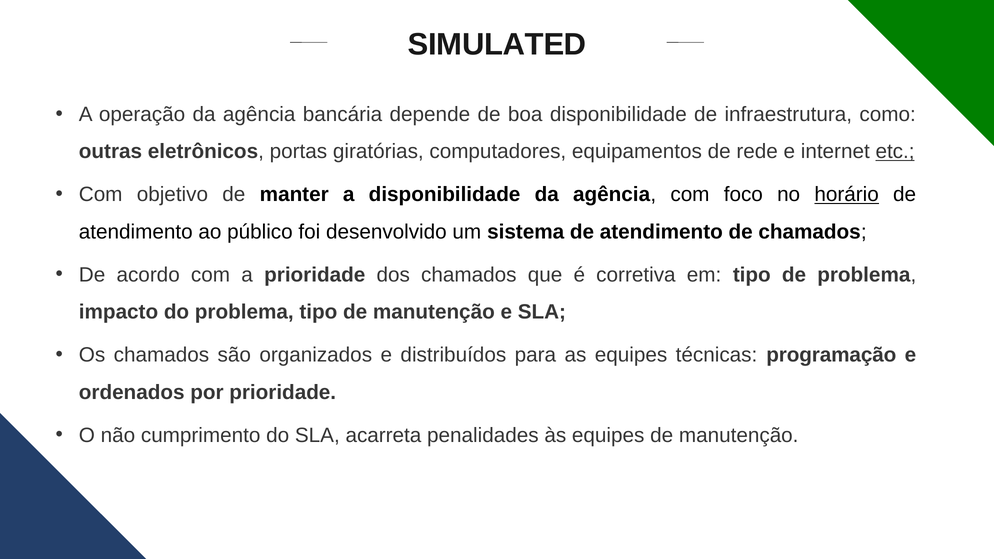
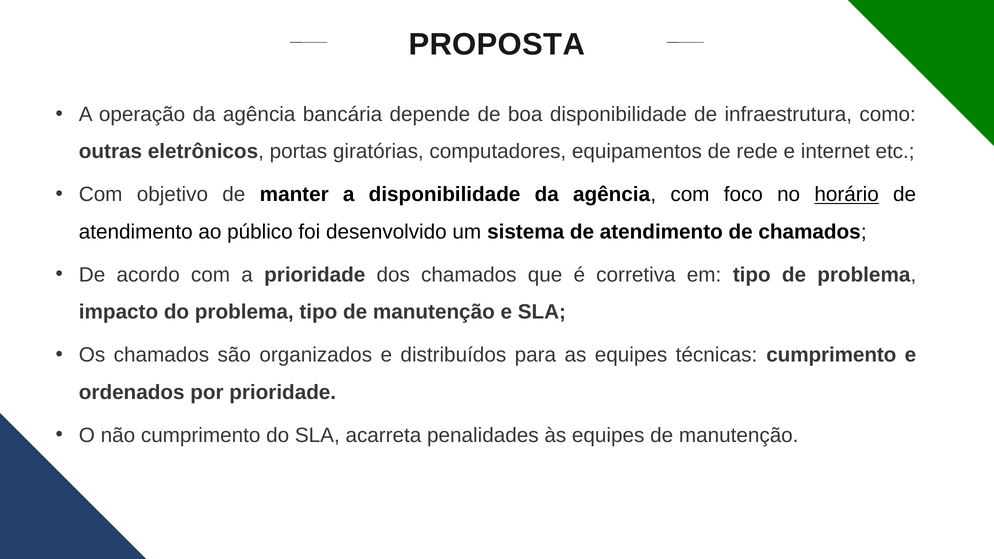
SIMULATED: SIMULATED -> PROPOSTA (497, 44)
etc underline: present -> none (895, 152)
técnicas programação: programação -> cumprimento (831, 355)
